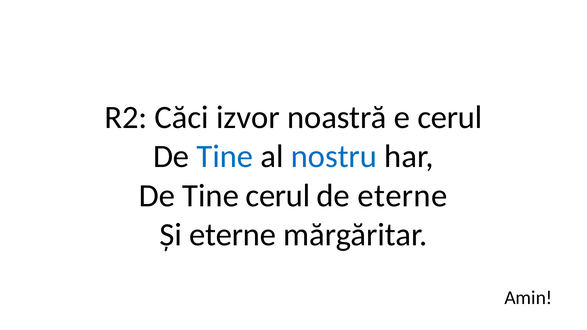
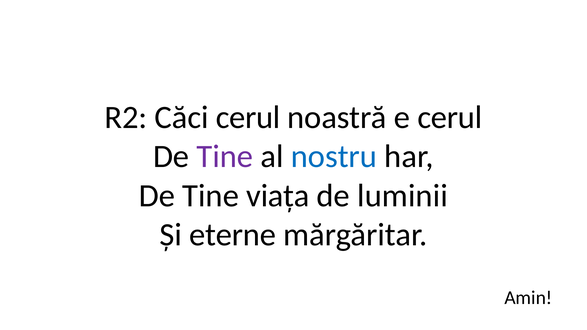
Căci izvor: izvor -> cerul (248, 118)
Tine colour: blue -> purple (225, 157)
Tine cerul: cerul -> viața (278, 196)
de eterne: eterne -> luminii (403, 196)
